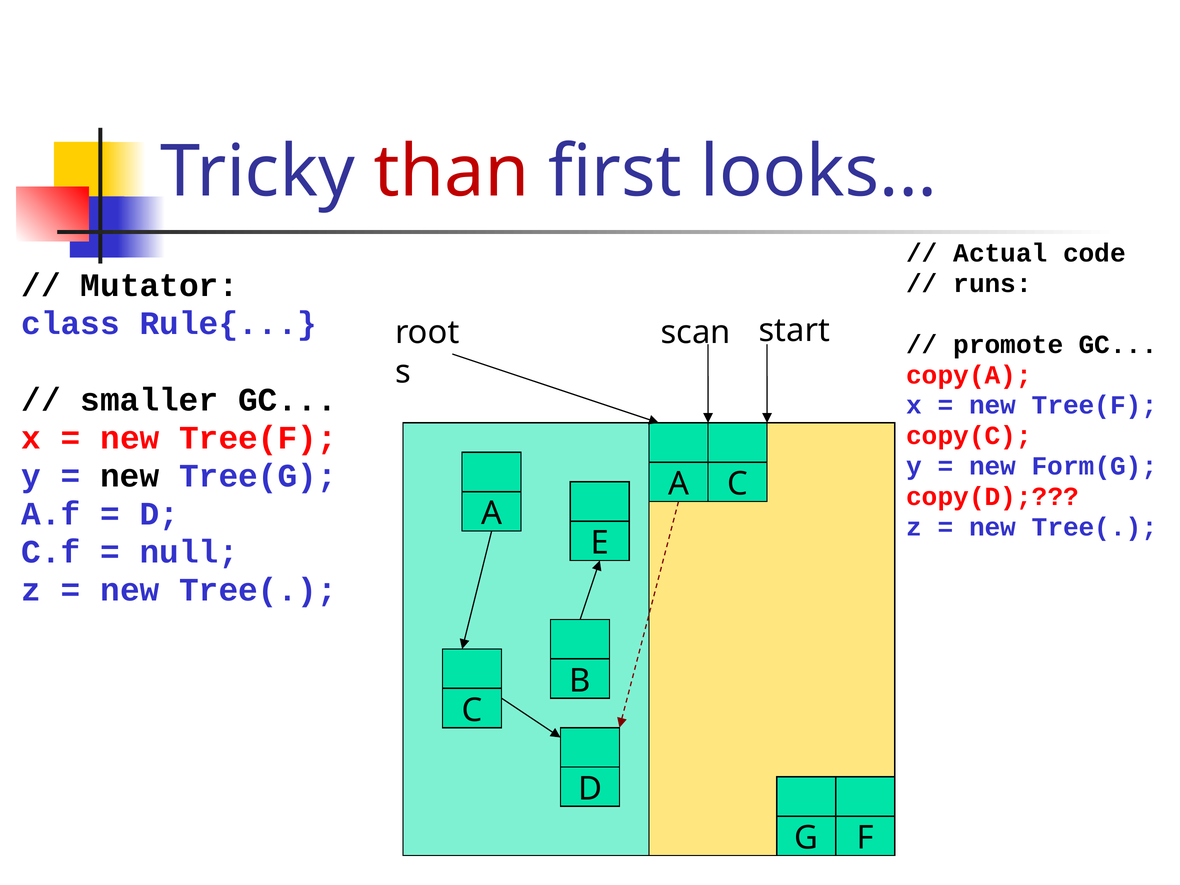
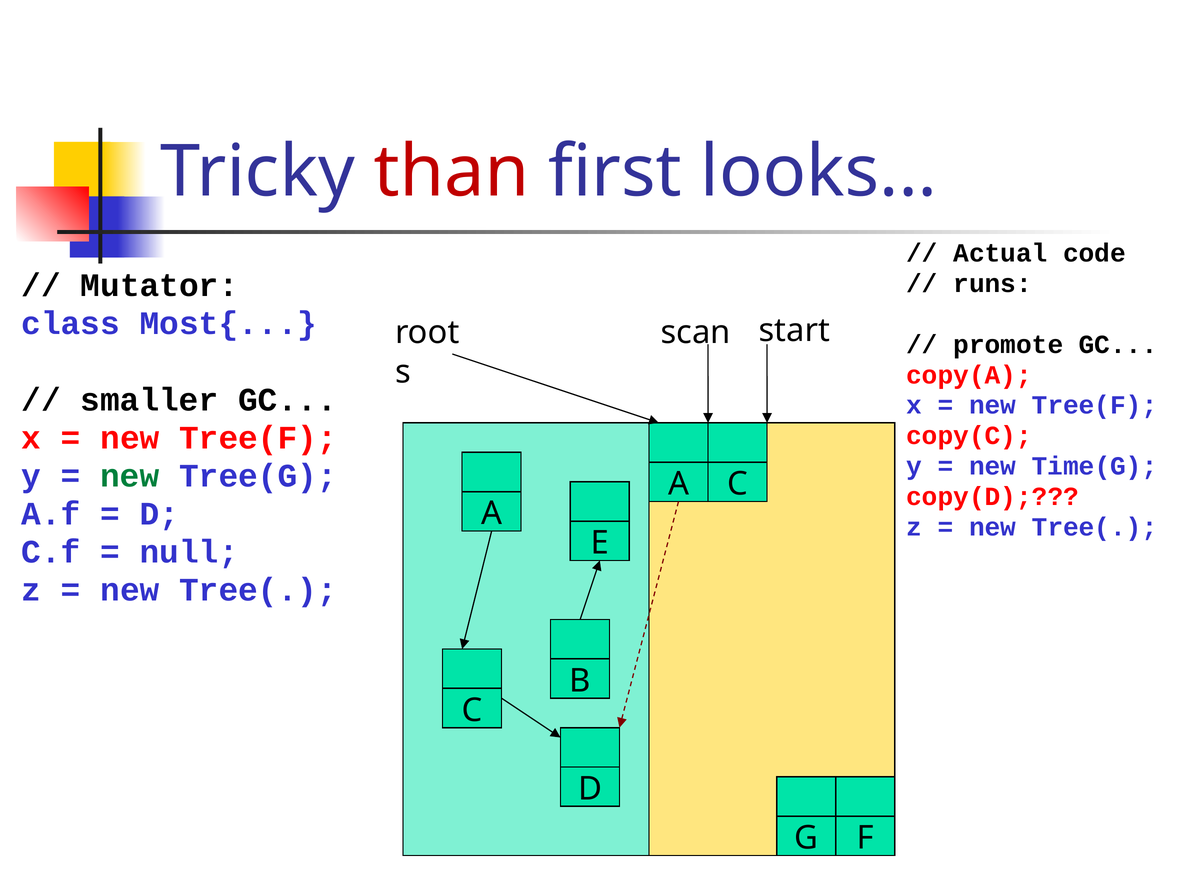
Rule{: Rule{ -> Most{ (228, 324)
Form(G: Form(G -> Time(G (1095, 466)
new colour: black -> green (130, 476)
